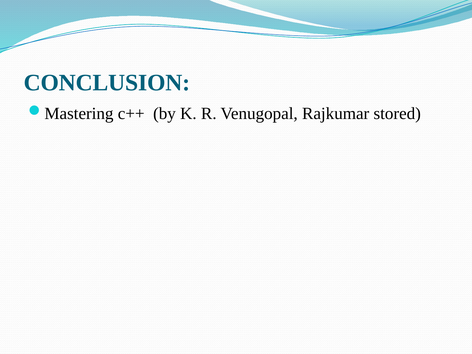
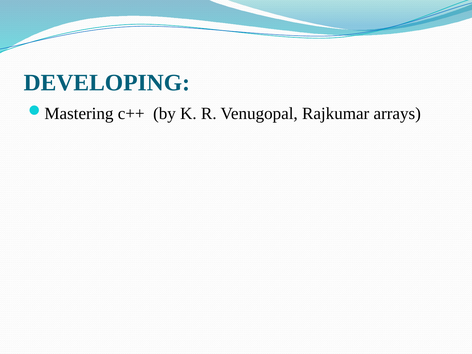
CONCLUSION: CONCLUSION -> DEVELOPING (107, 83)
stored: stored -> arrays (397, 114)
